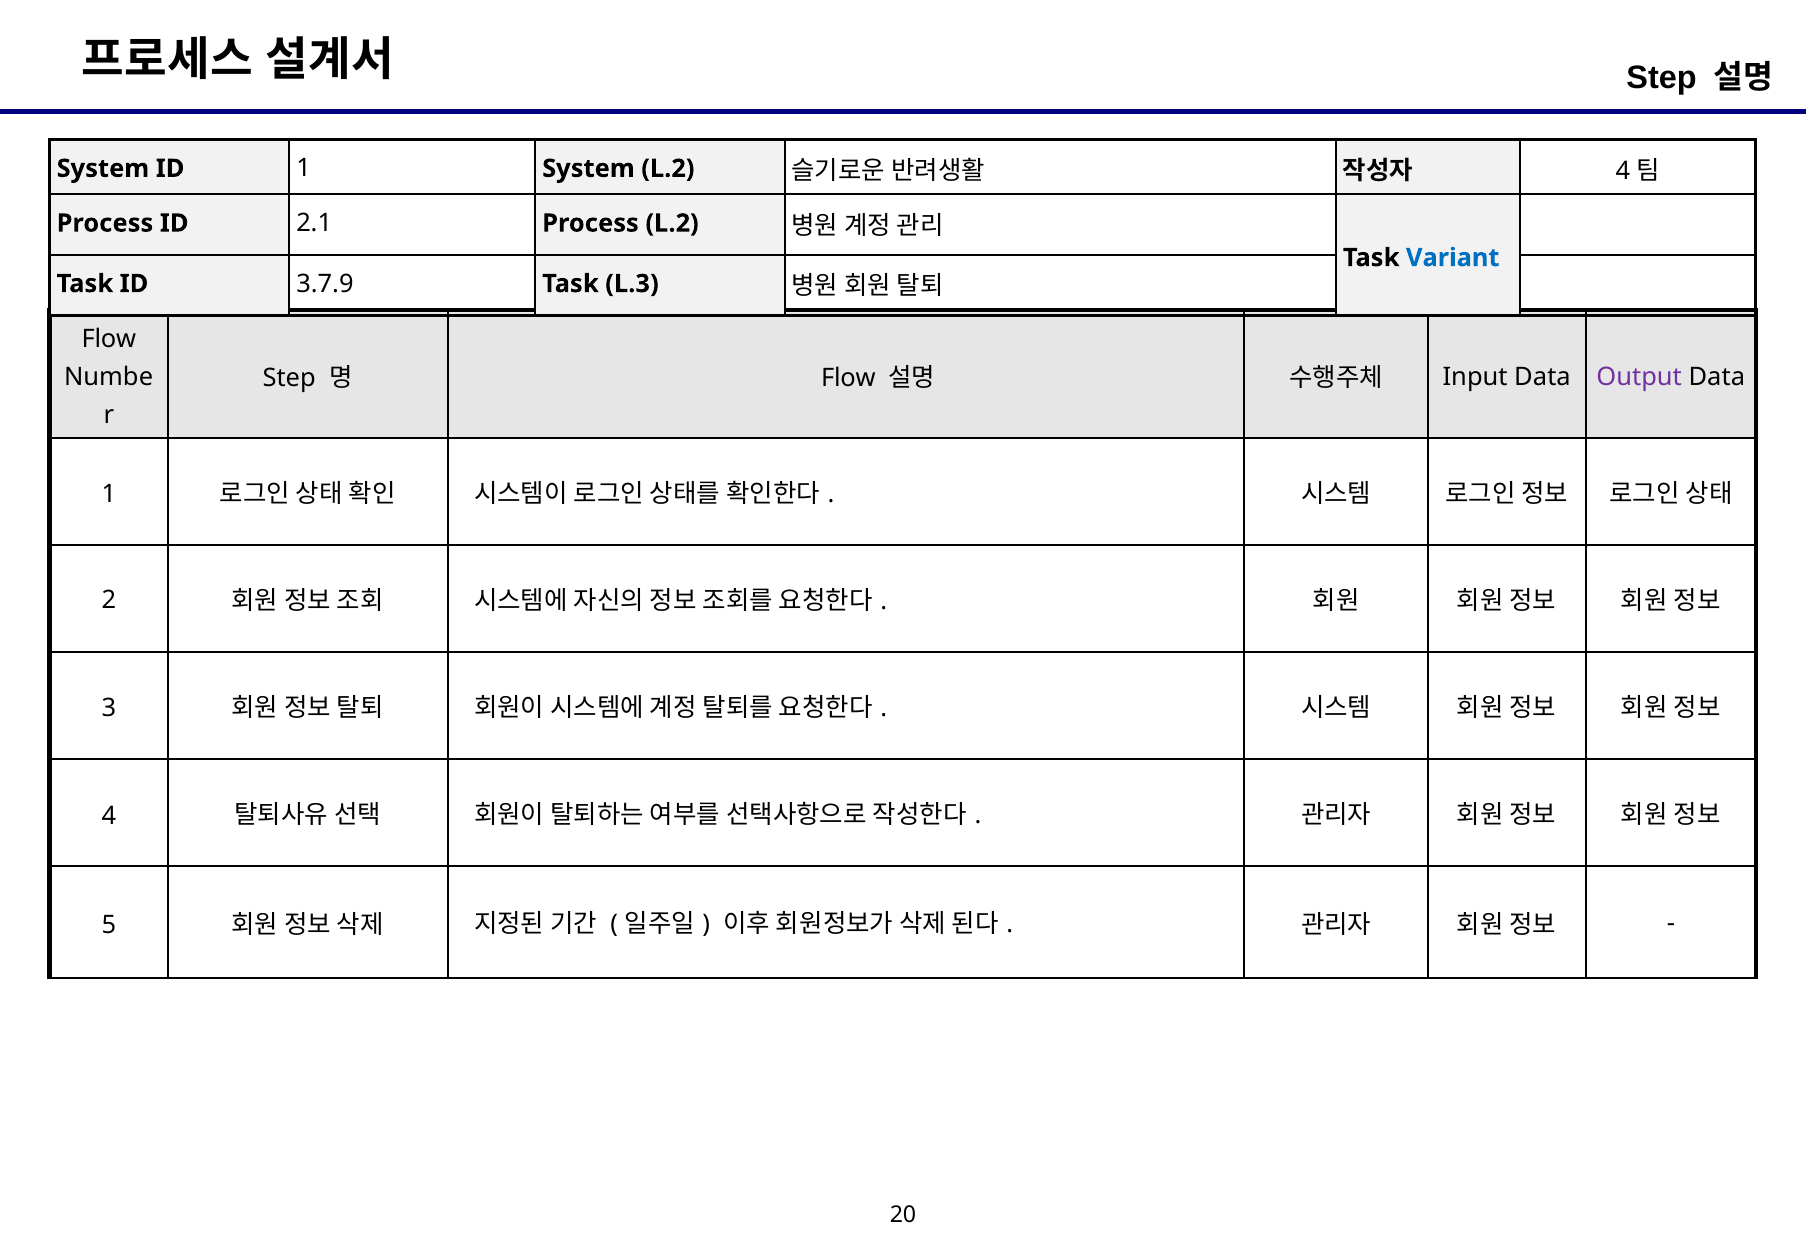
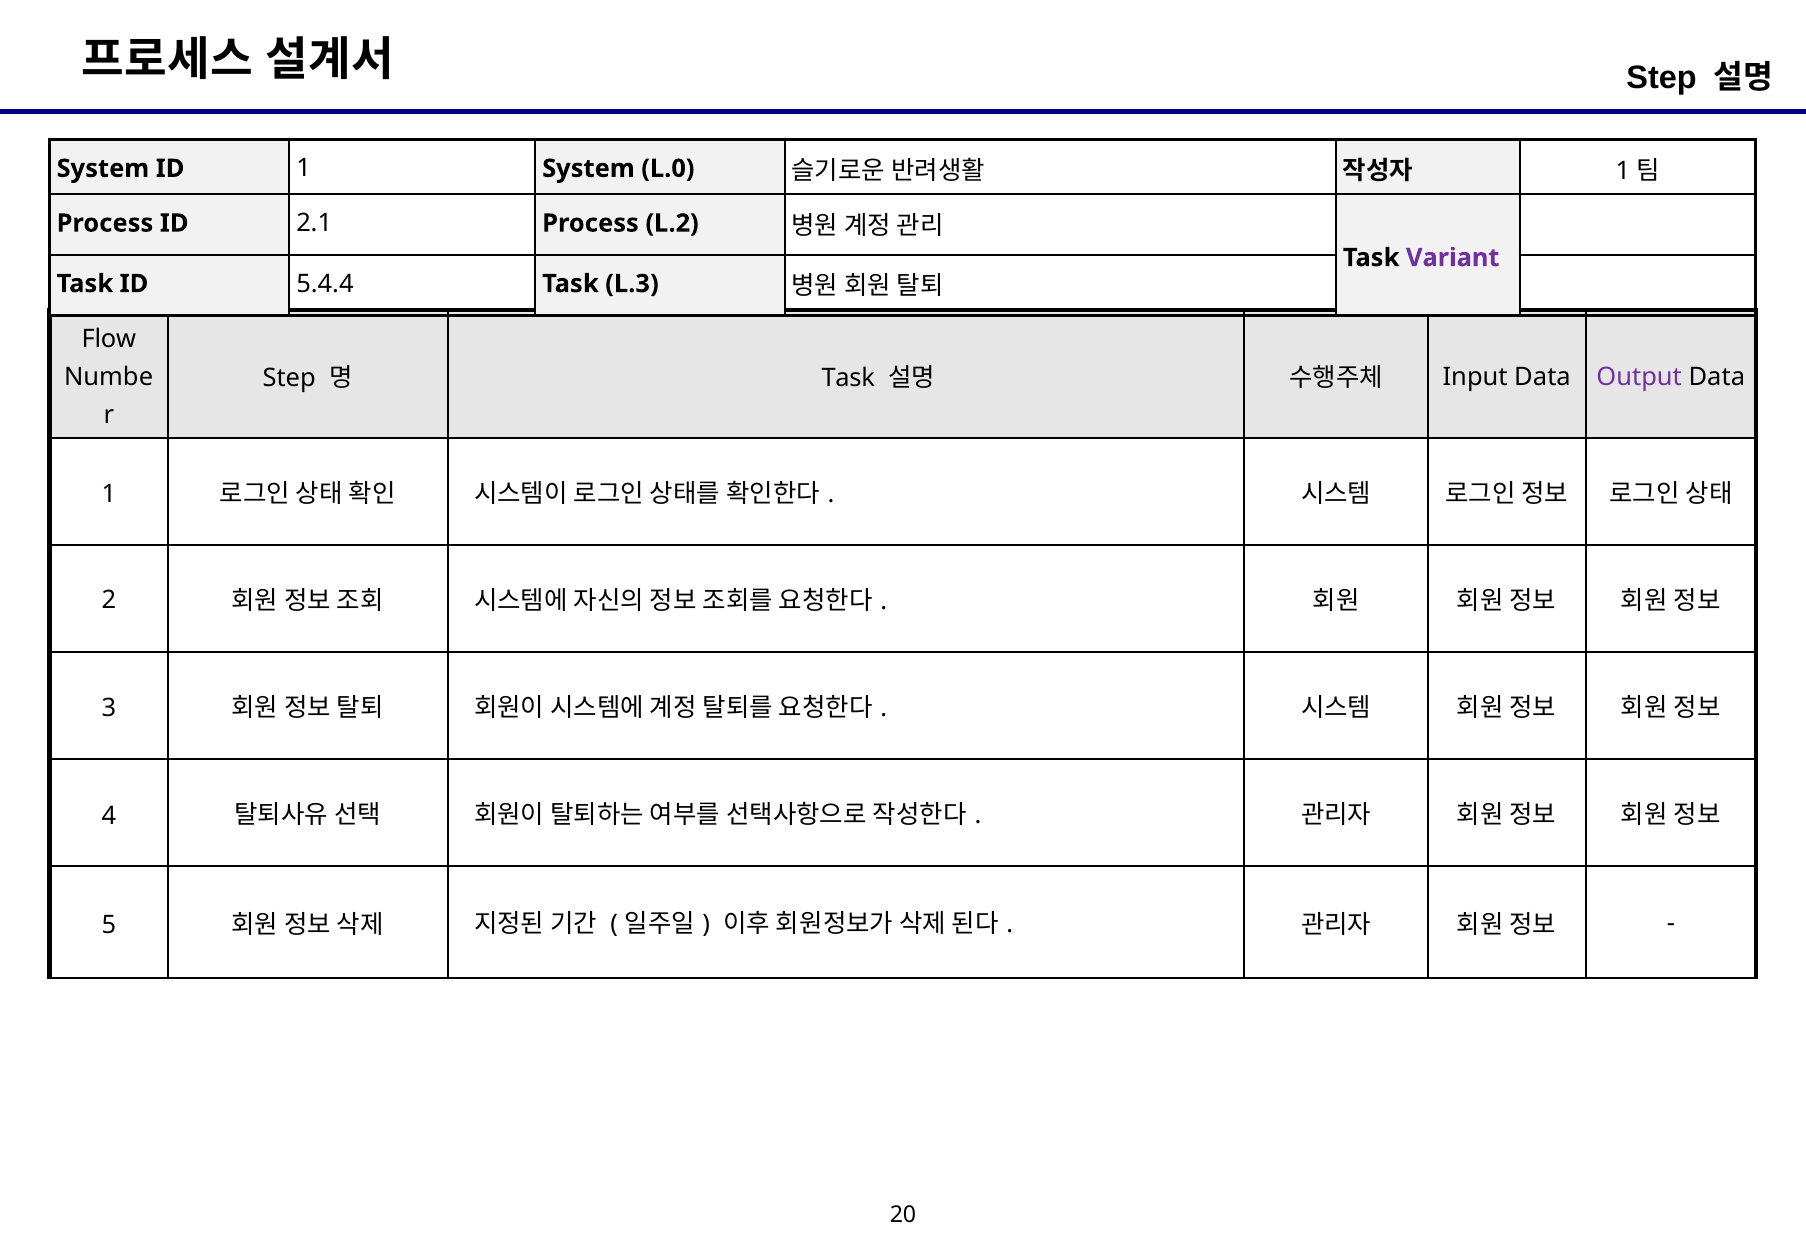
System L.2: L.2 -> L.0 (668, 169)
4: 4 -> 1 (1623, 171)
Variant colour: blue -> purple (1453, 258)
3.7.9: 3.7.9 -> 5.4.4 (325, 284)
Flow: Flow -> Task (848, 378)
